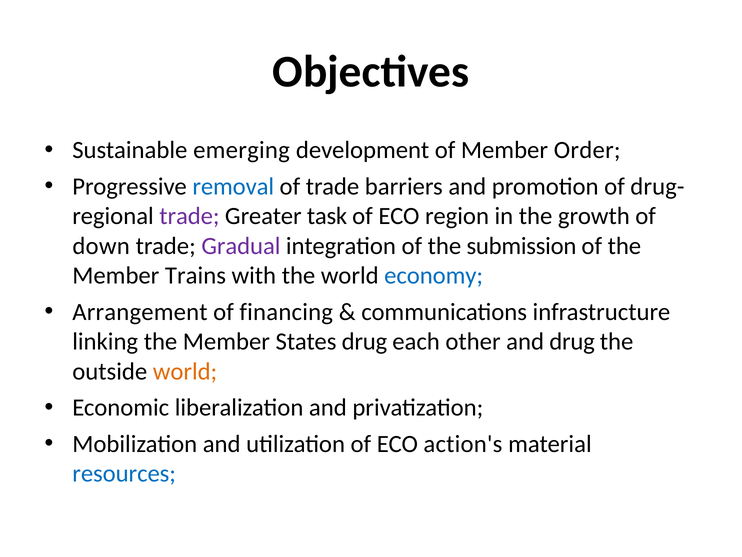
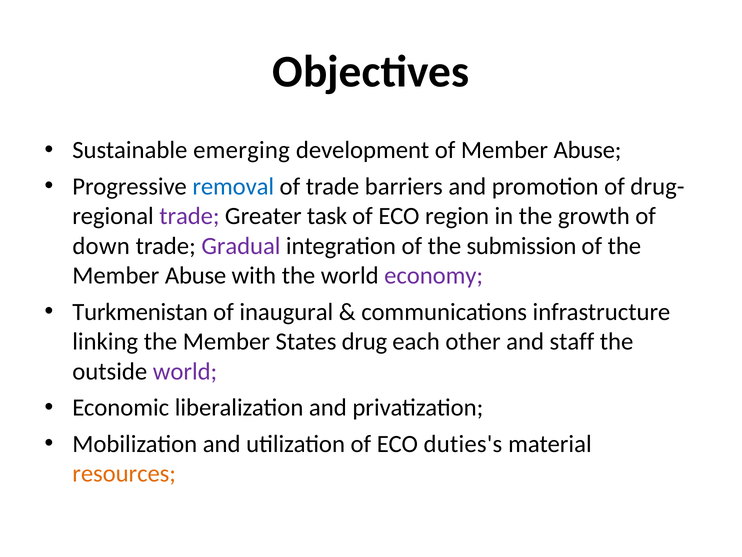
of Member Order: Order -> Abuse (587, 150)
Trains: Trains -> Abuse (196, 275)
economy colour: blue -> purple (434, 275)
Arrangement: Arrangement -> Turkmenistan (140, 312)
financing: financing -> inaugural (286, 312)
and drug: drug -> staff (572, 341)
world colour: orange -> purple (185, 371)
action's: action's -> duties's (463, 444)
resources colour: blue -> orange (124, 473)
